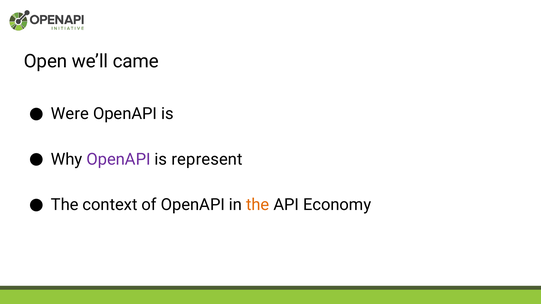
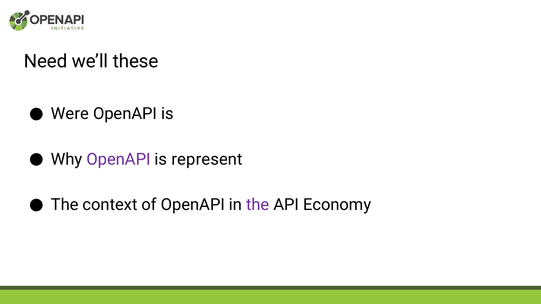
Open: Open -> Need (46, 61)
came: came -> these (136, 61)
the colour: orange -> purple (258, 205)
